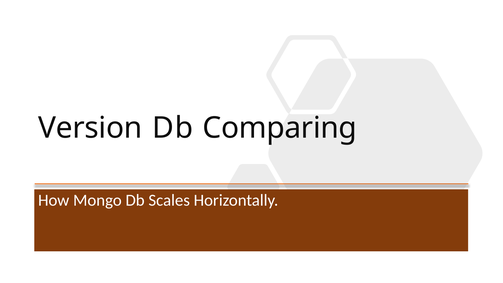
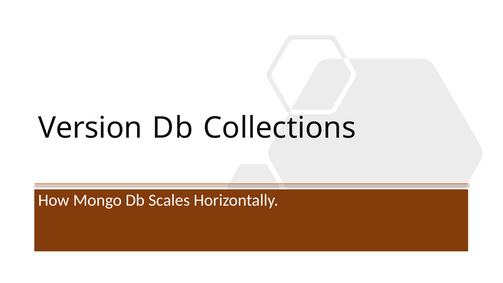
Comparing: Comparing -> Collections (280, 128)
